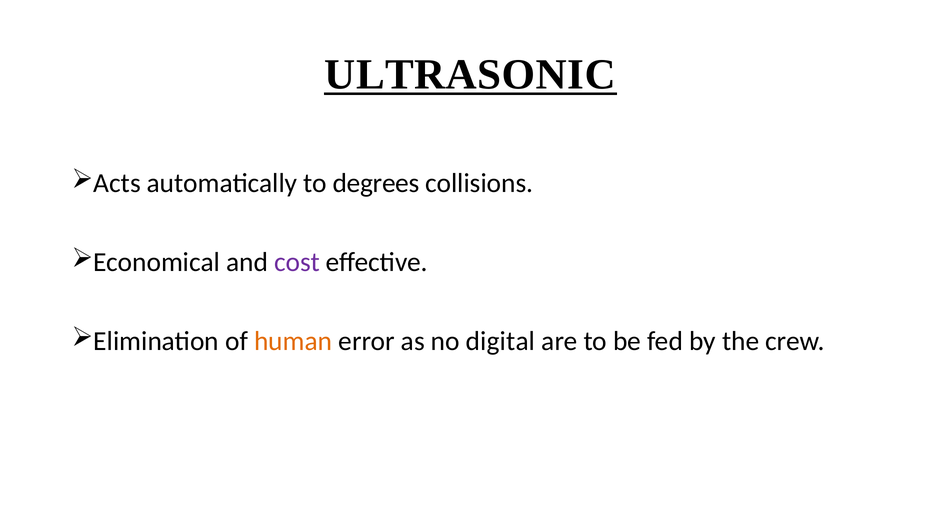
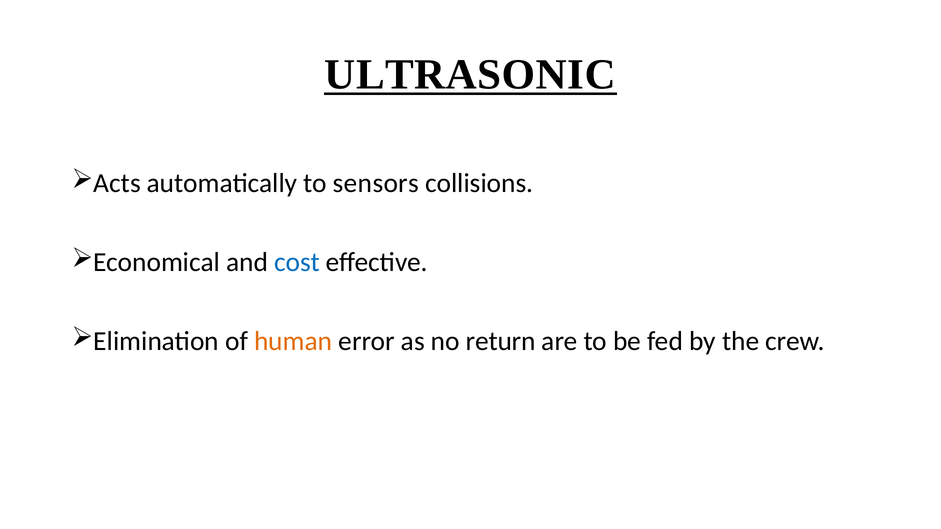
degrees: degrees -> sensors (376, 183)
cost colour: purple -> blue (297, 262)
digital: digital -> return (501, 341)
